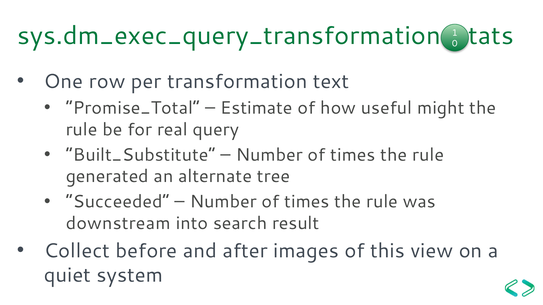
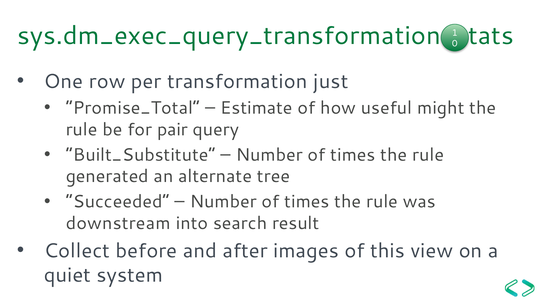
text: text -> just (331, 81)
real: real -> pair (172, 130)
